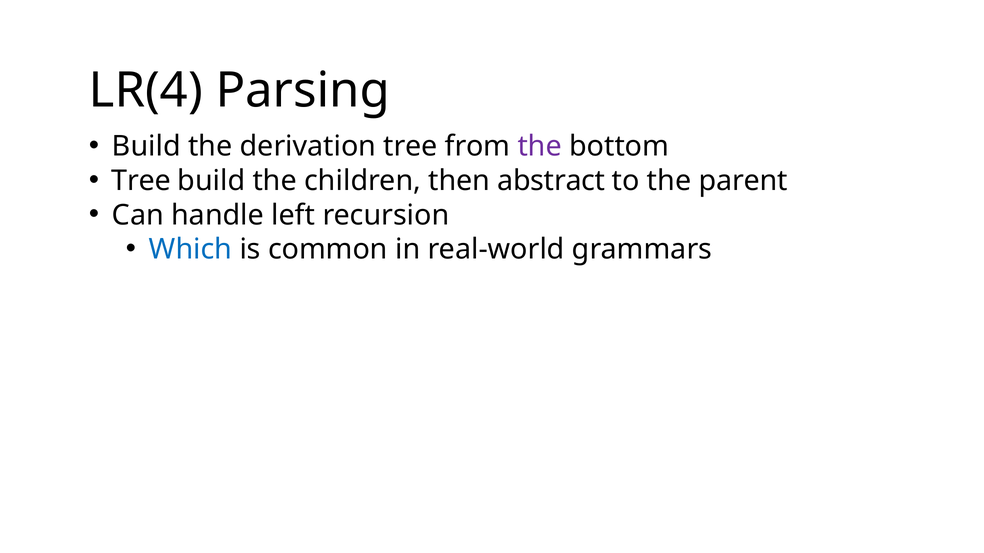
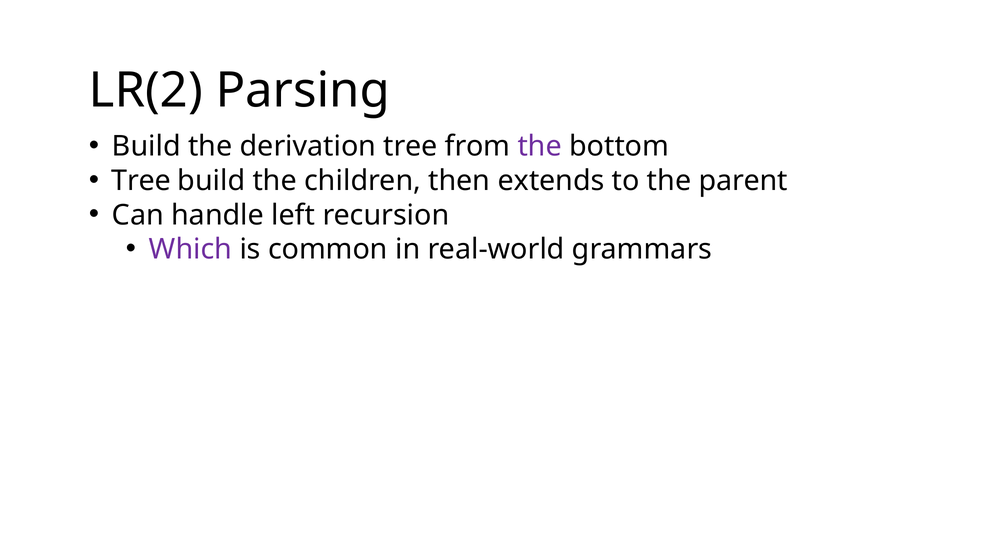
LR(4: LR(4 -> LR(2 (146, 90)
abstract: abstract -> extends (551, 181)
Which colour: blue -> purple (190, 250)
